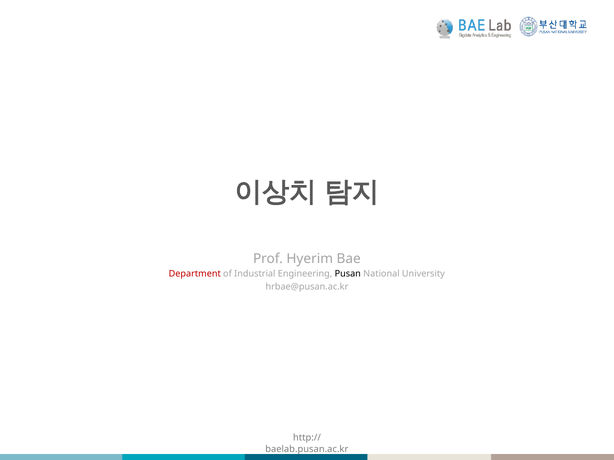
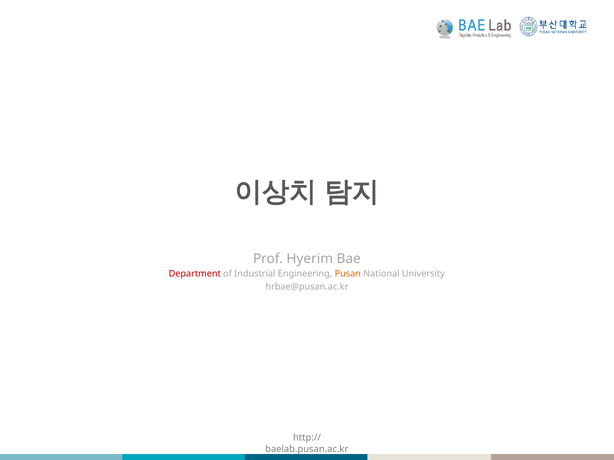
Pusan colour: black -> orange (348, 274)
